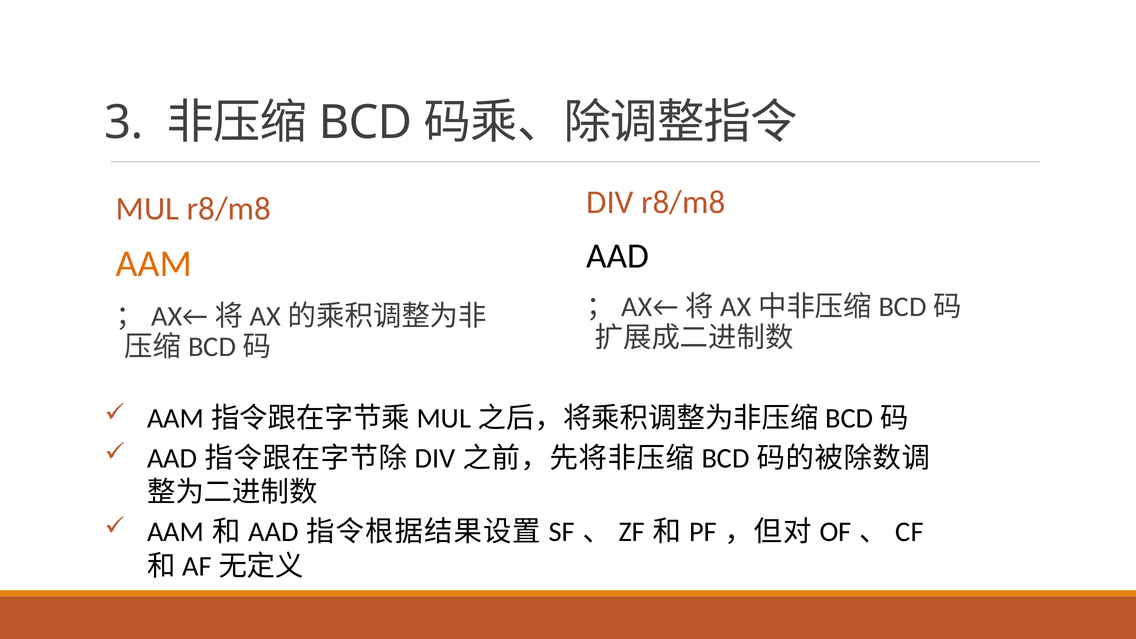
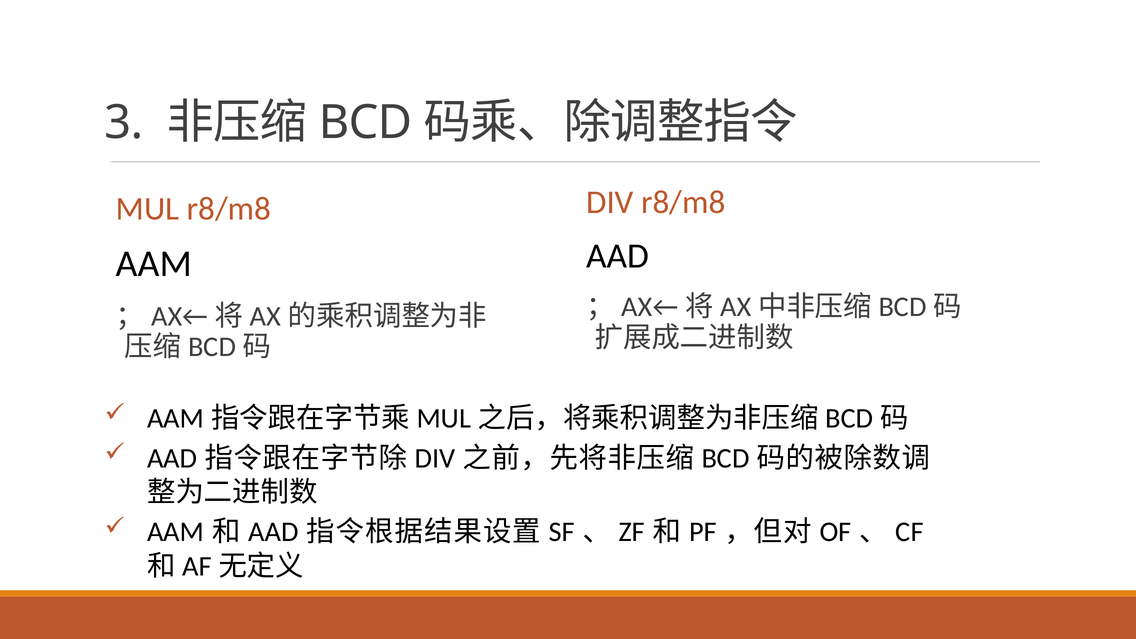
AAM colour: orange -> black (154, 264)
